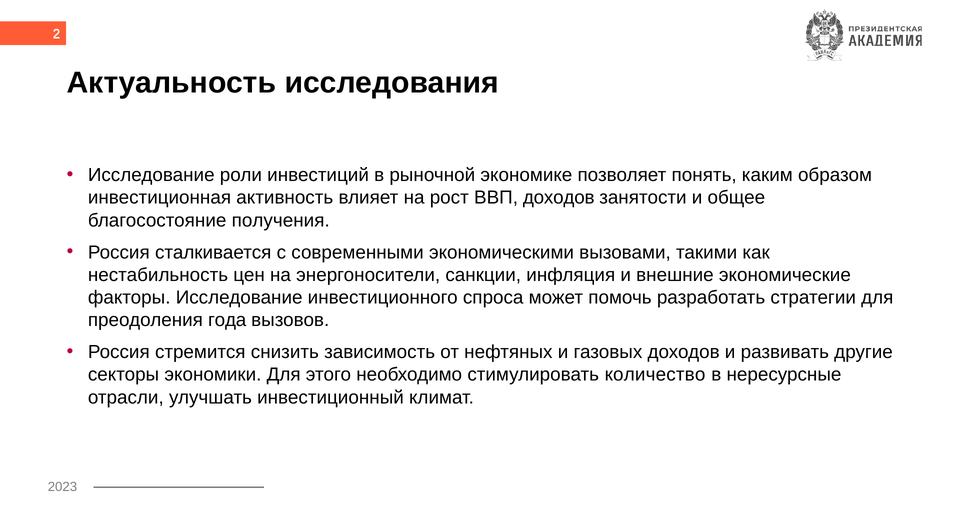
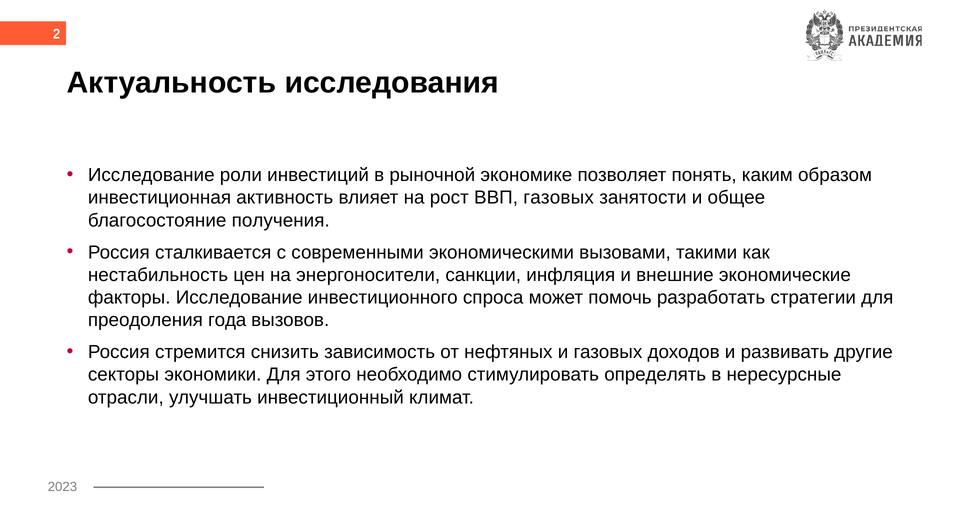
ВВП доходов: доходов -> газовых (559, 198)
количество: количество -> определять (655, 375)
